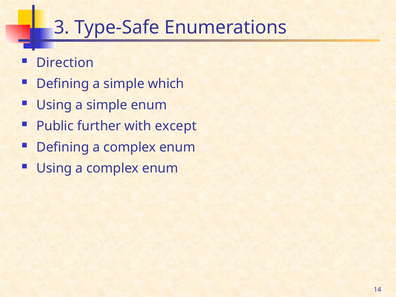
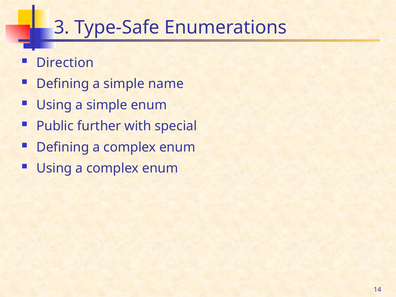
which: which -> name (166, 84)
except: except -> special (176, 126)
